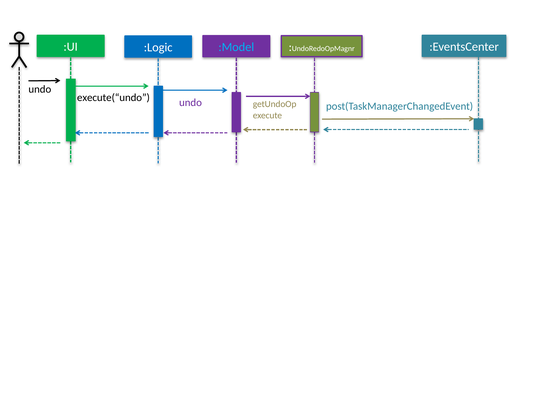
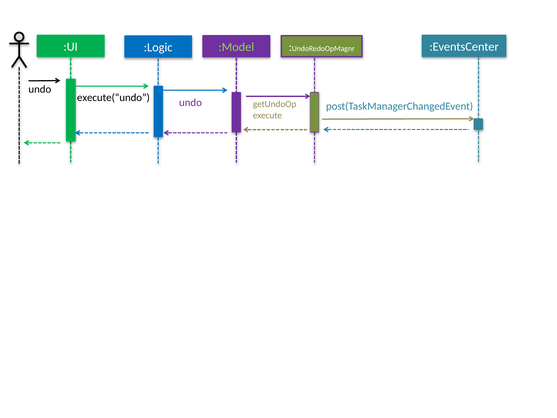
:Model colour: light blue -> light green (236, 47)
